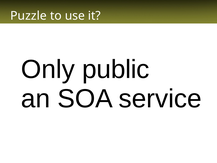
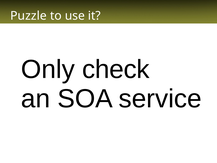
public: public -> check (116, 69)
